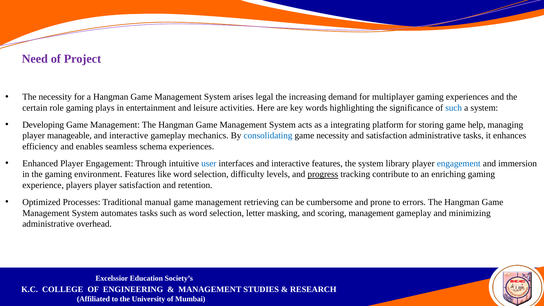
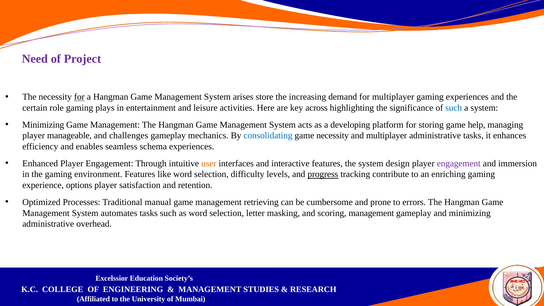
for underline: none -> present (79, 97)
legal: legal -> store (265, 97)
words: words -> across (317, 108)
Developing: Developing -> Minimizing (43, 125)
integrating: integrating -> developing (350, 125)
interactive: interactive -> challenges (129, 136)
and satisfaction: satisfaction -> multiplayer (387, 136)
user colour: blue -> orange (209, 163)
library: library -> design (398, 163)
engagement colour: blue -> purple (459, 163)
players: players -> options (79, 185)
